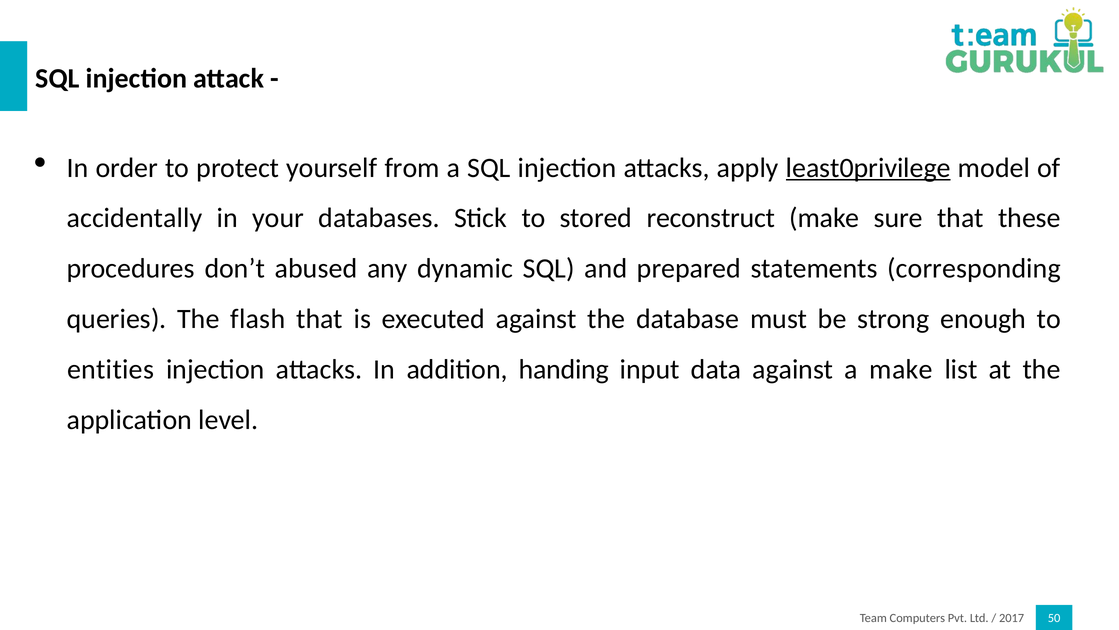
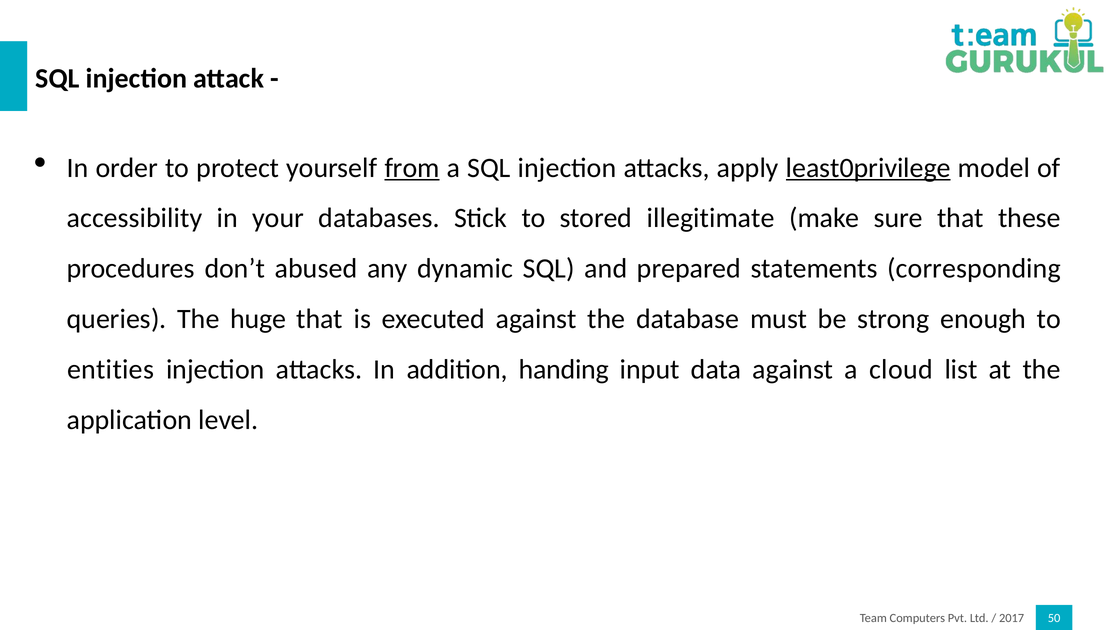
from underline: none -> present (412, 168)
accidentally: accidentally -> accessibility (135, 218)
reconstruct: reconstruct -> illegitimate (711, 218)
flash: flash -> huge (258, 319)
a make: make -> cloud (901, 369)
